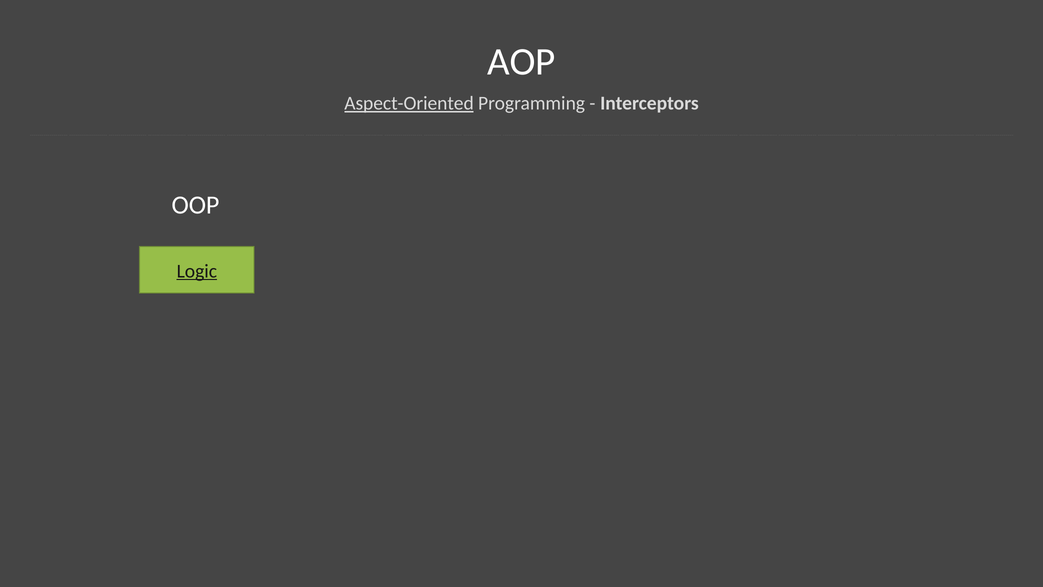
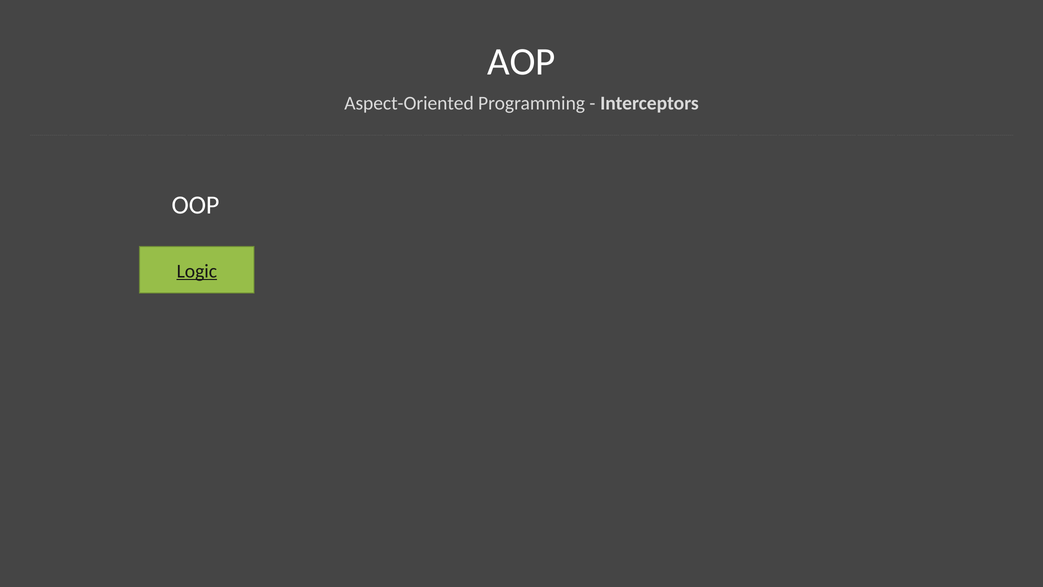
Aspect-Oriented underline: present -> none (409, 103)
